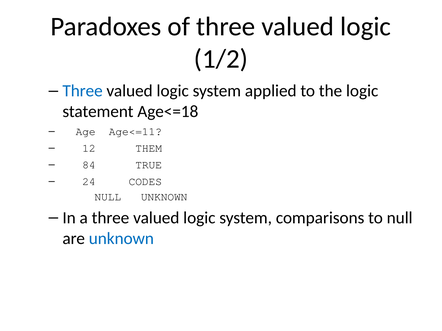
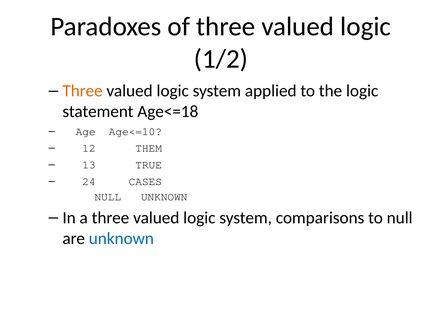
Three colour: blue -> orange (83, 91)
Age<=11: Age<=11 -> Age<=10 (135, 132)
84: 84 -> 13 (89, 165)
CODES: CODES -> CASES (145, 182)
